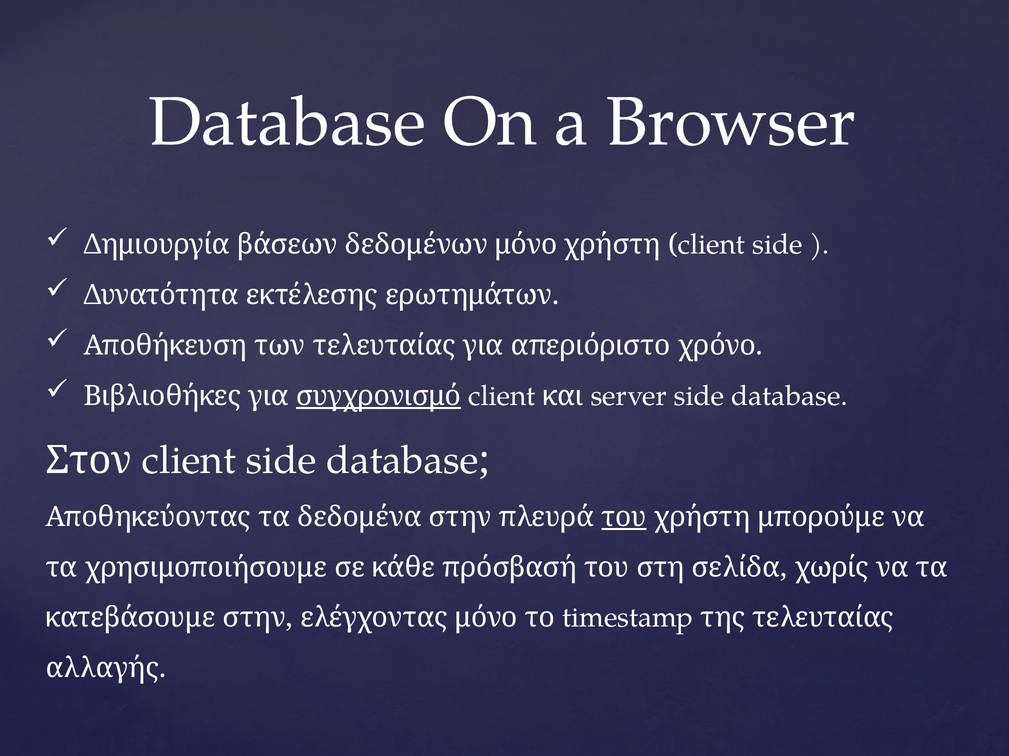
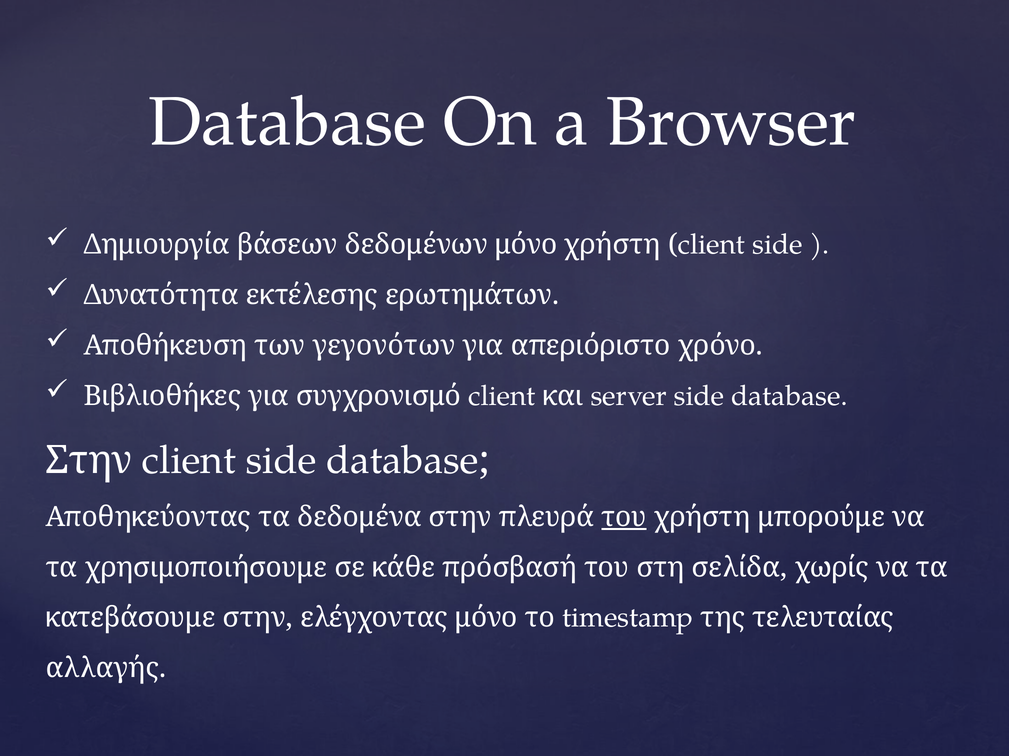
των τελευταίας: τελευταίας -> γεγονότων (384, 346)
συγχρονισμό underline: present -> none (379, 396)
Στον: Στον -> Στην (89, 461)
